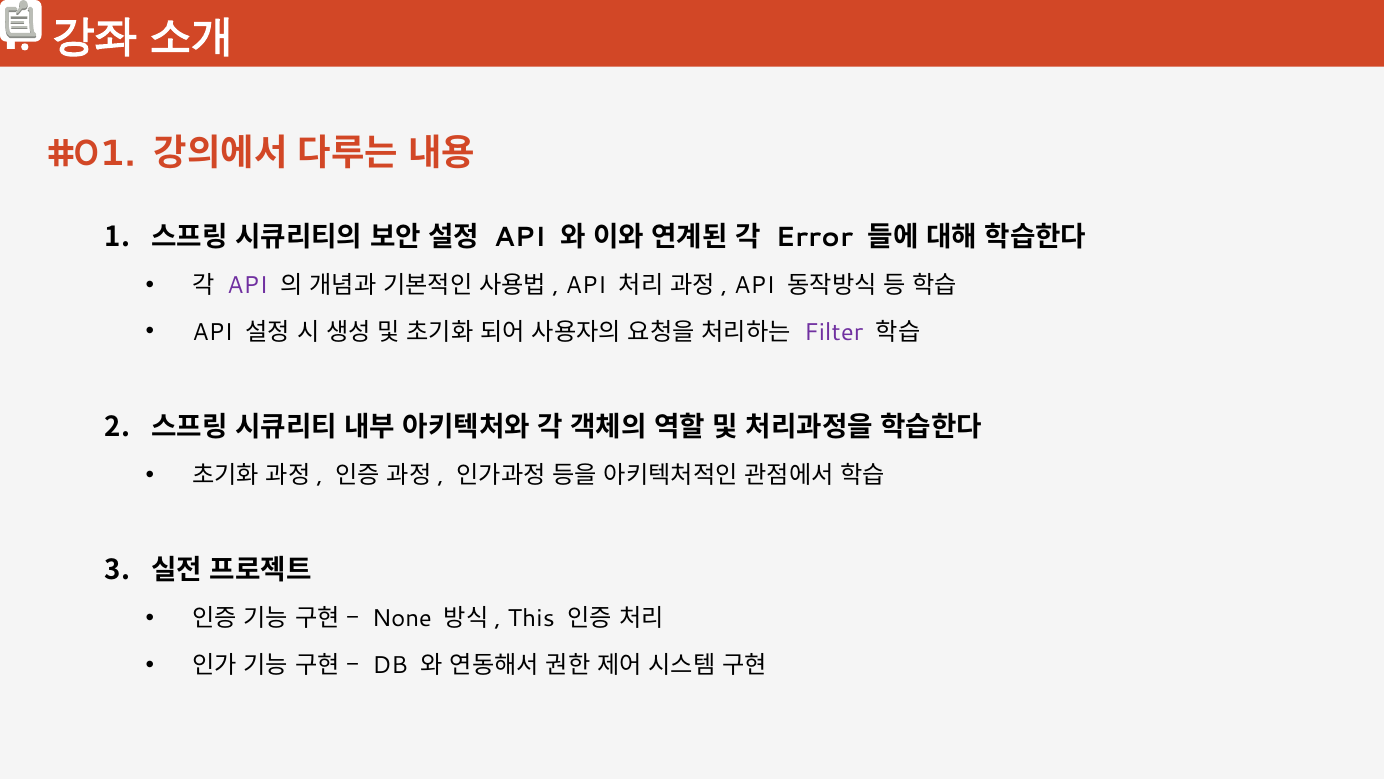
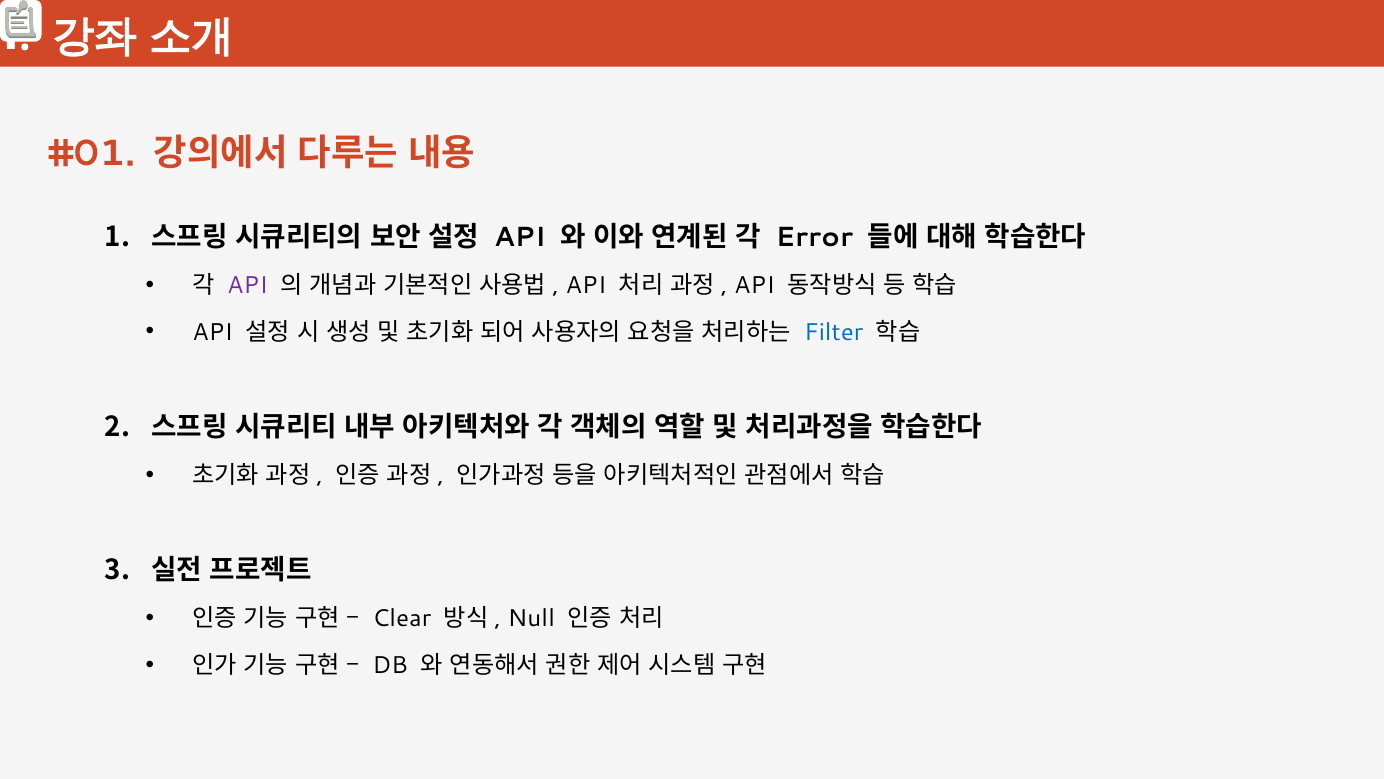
Filter colour: purple -> blue (834, 332)
None: None -> Clear (402, 618)
This: This -> Null (531, 618)
